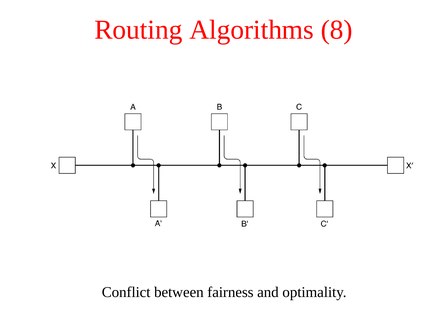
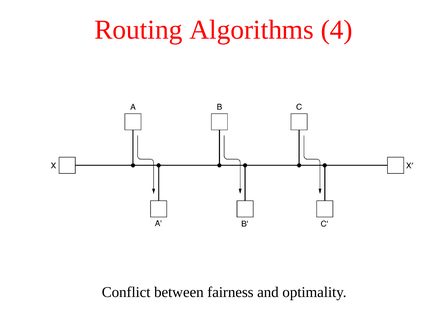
8: 8 -> 4 (337, 30)
